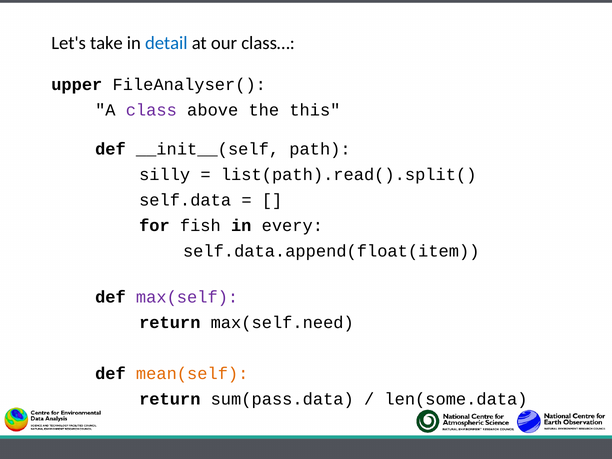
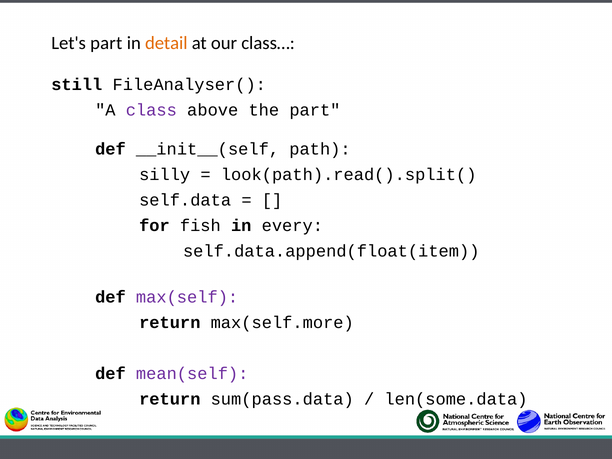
Let's take: take -> part (106, 43)
detail colour: blue -> orange (166, 43)
upper: upper -> still (77, 85)
the this: this -> part (315, 110)
list(path).read().split(: list(path).read().split( -> look(path).read().split( (349, 175)
max(self.need: max(self.need -> max(self.more (282, 323)
mean(self colour: orange -> purple (192, 374)
